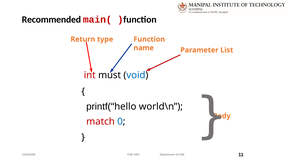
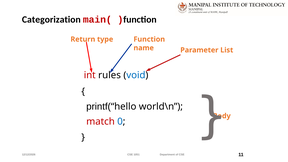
Recommended: Recommended -> Categorization (51, 20)
must: must -> rules (110, 75)
